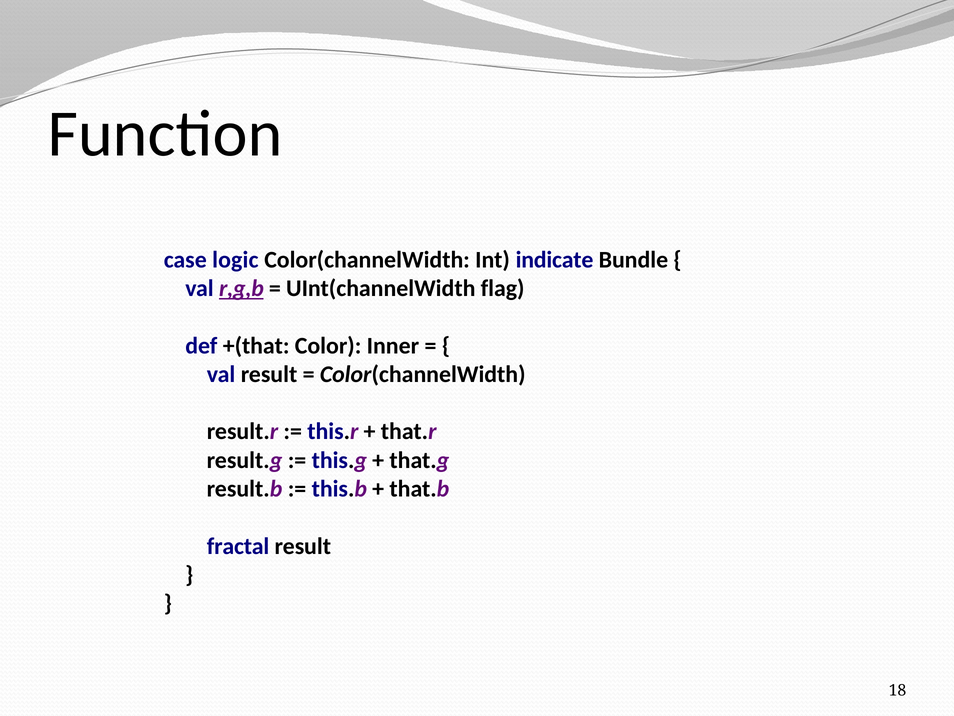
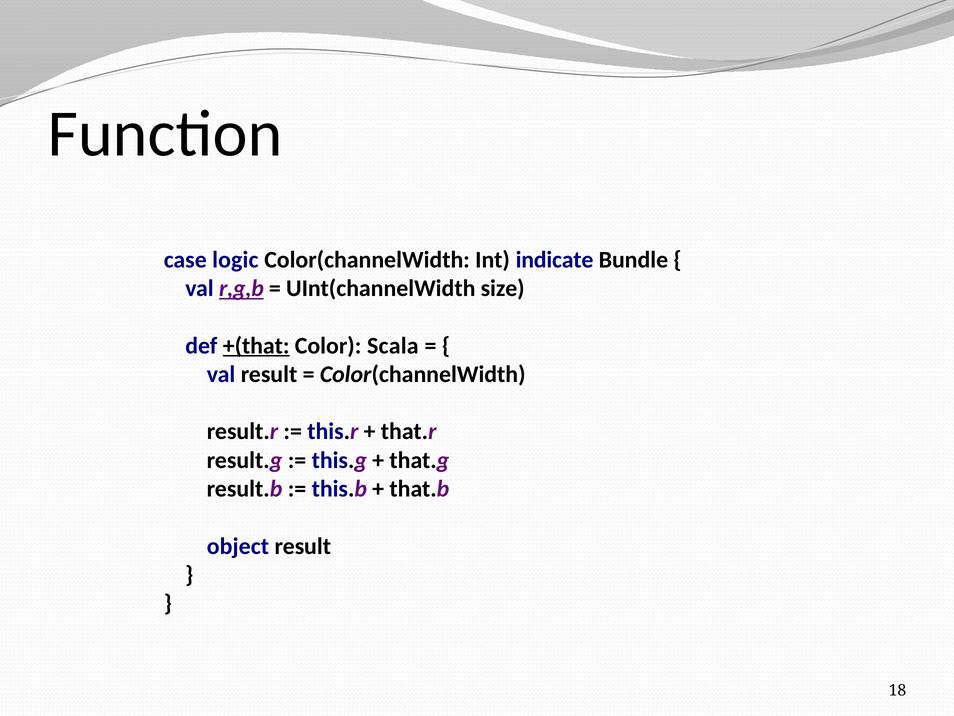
flag: flag -> size (503, 288)
+(that underline: none -> present (256, 345)
Inner: Inner -> Scala (393, 345)
fractal: fractal -> object (238, 546)
